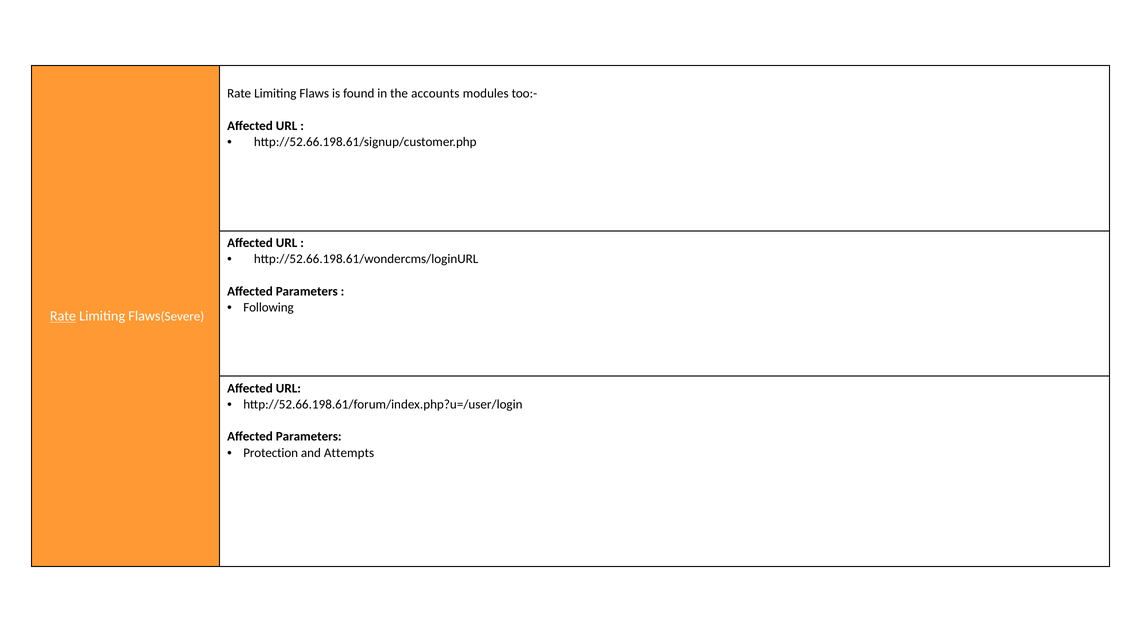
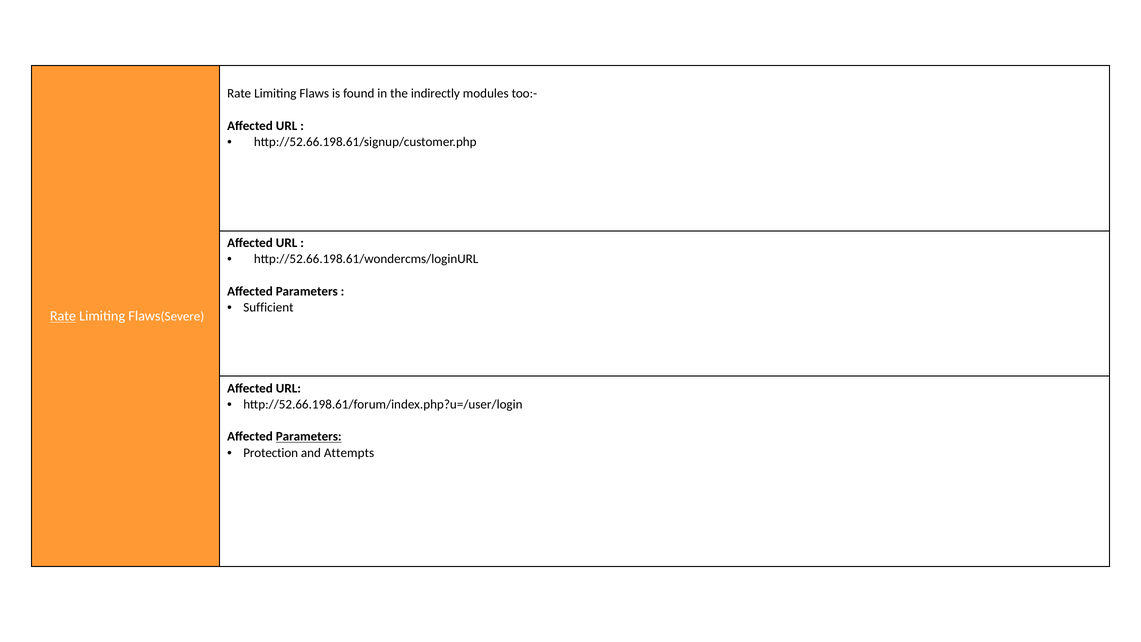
accounts: accounts -> indirectly (435, 94)
Following: Following -> Sufficient (268, 307)
Parameters underline: none -> present (309, 437)
